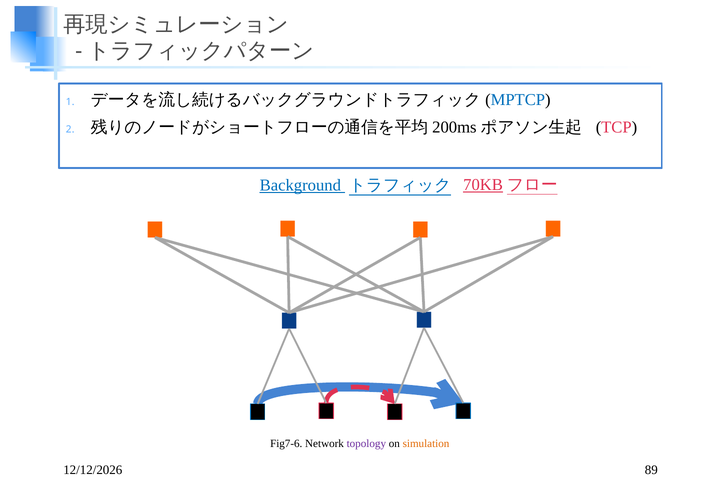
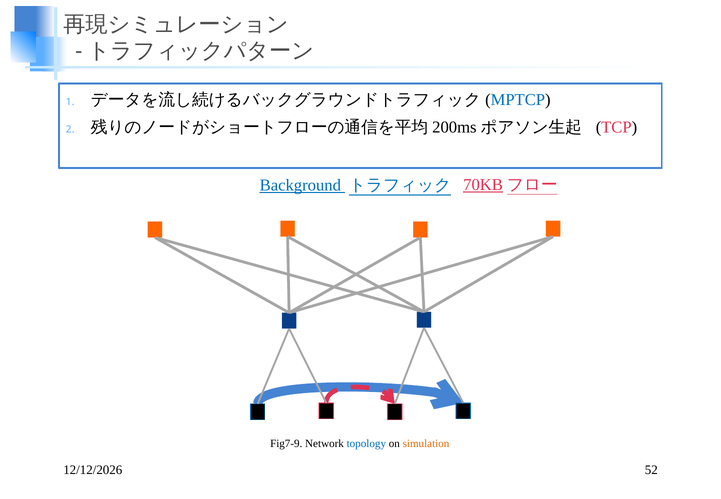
Fig7-6: Fig7-6 -> Fig7-9 (286, 444)
topology colour: purple -> blue (366, 444)
89: 89 -> 52 (651, 470)
